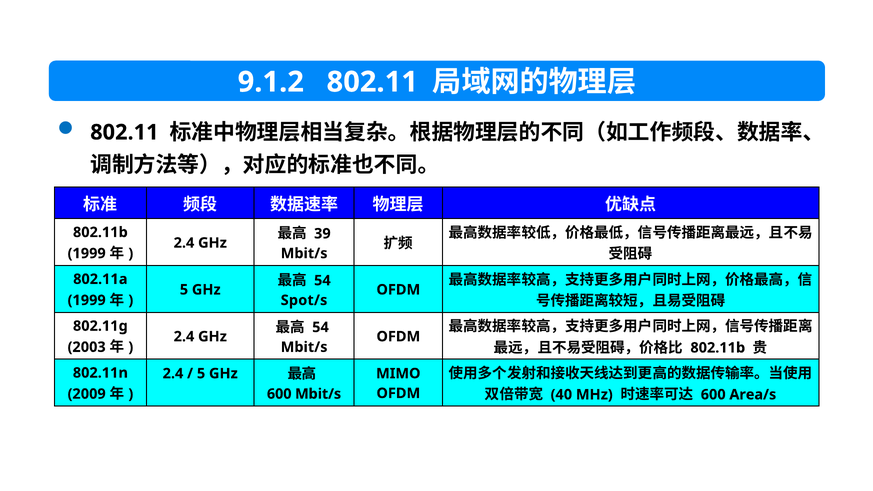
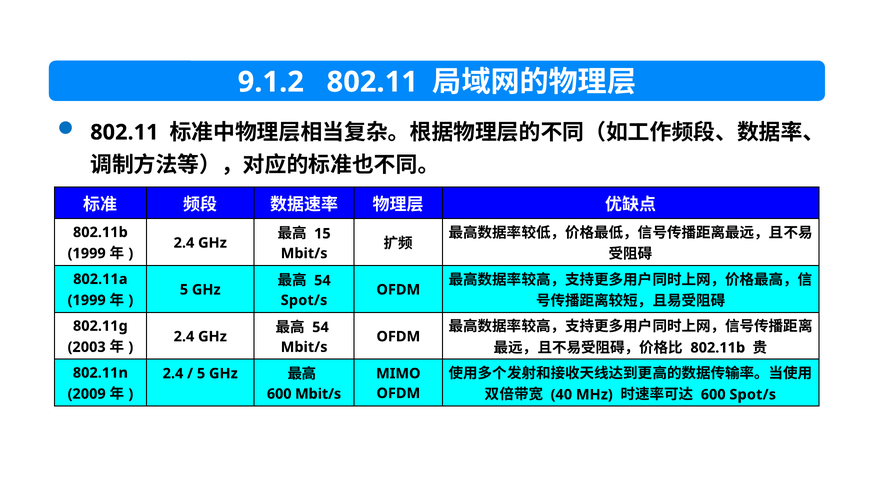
39: 39 -> 15 (322, 234)
600 Area/s: Area/s -> Spot/s (753, 395)
